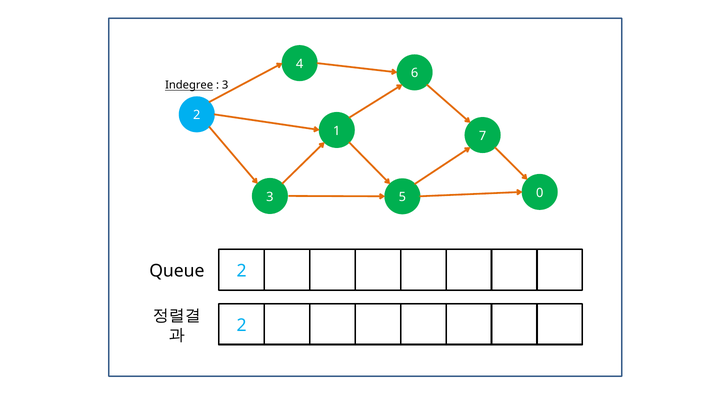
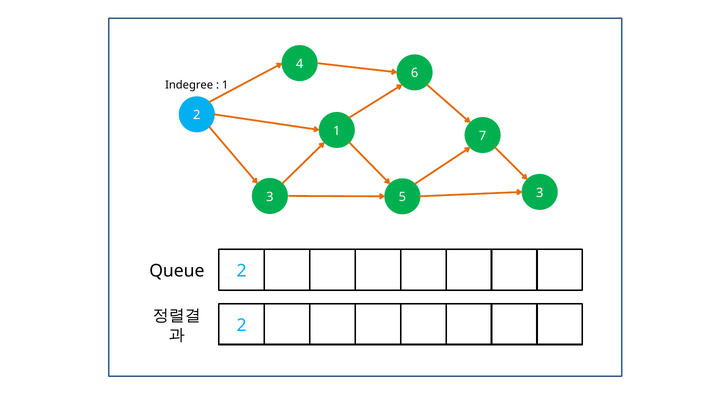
Indegree underline: present -> none (189, 85)
3: 3 -> 1 (225, 85)
5 0: 0 -> 3 (540, 193)
